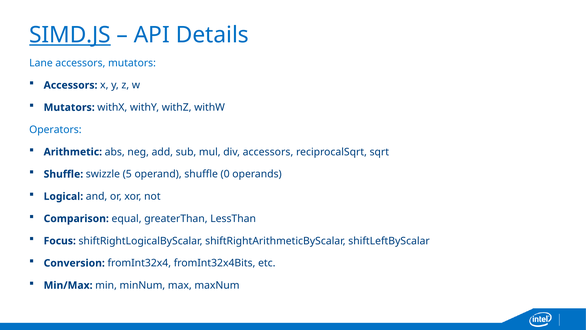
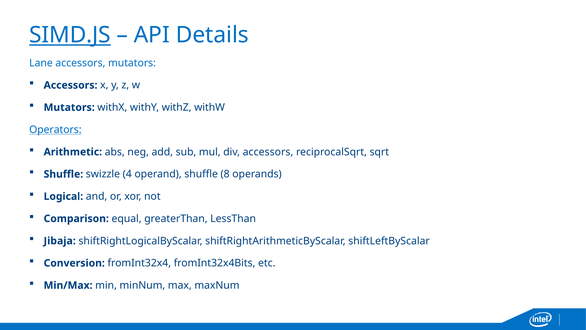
Operators underline: none -> present (55, 130)
5: 5 -> 4 (127, 174)
0: 0 -> 8 (225, 174)
Focus: Focus -> Jibaja (60, 241)
